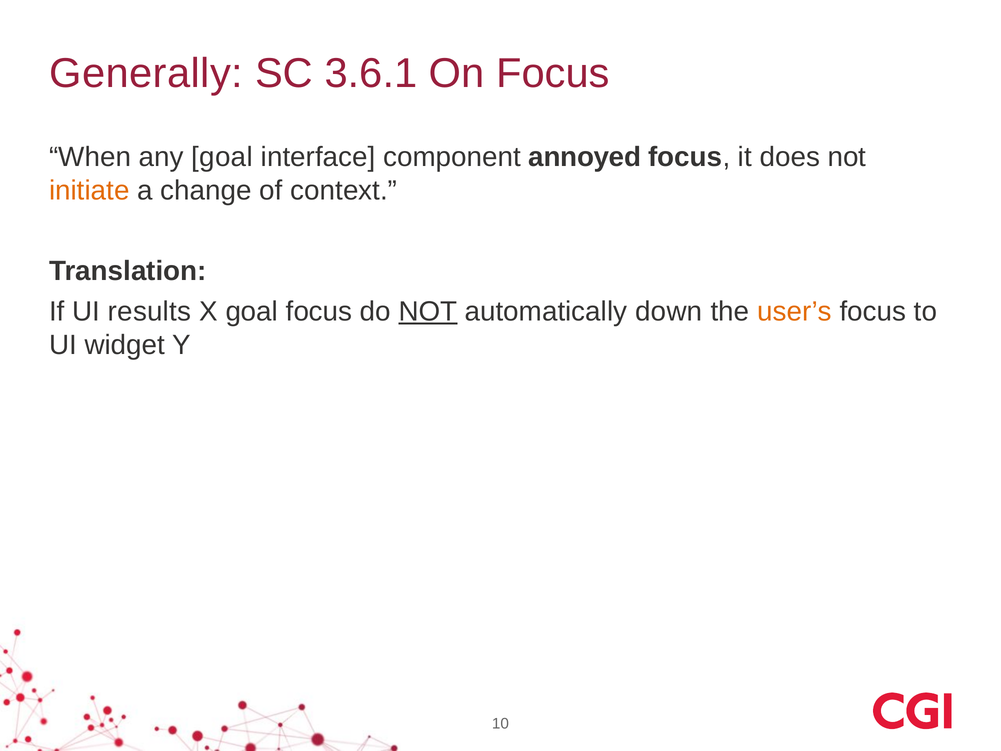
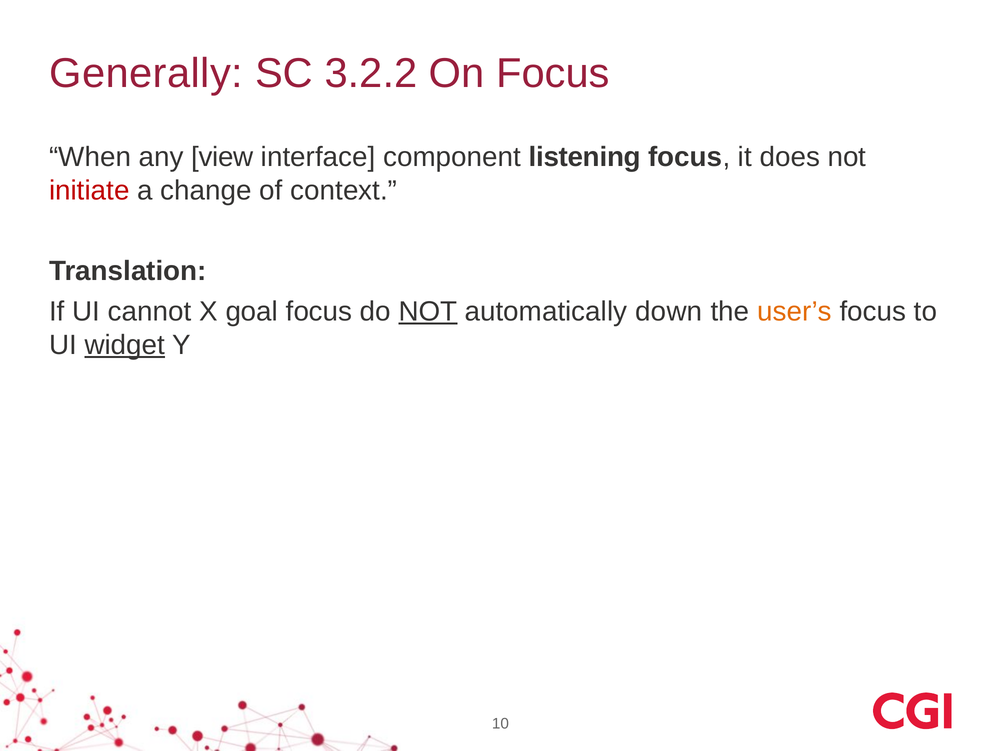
3.6.1: 3.6.1 -> 3.2.2 (371, 74)
any goal: goal -> view (222, 157)
annoyed: annoyed -> listening (585, 157)
initiate colour: orange -> red (89, 190)
results: results -> cannot (150, 311)
widget underline: none -> present (125, 345)
